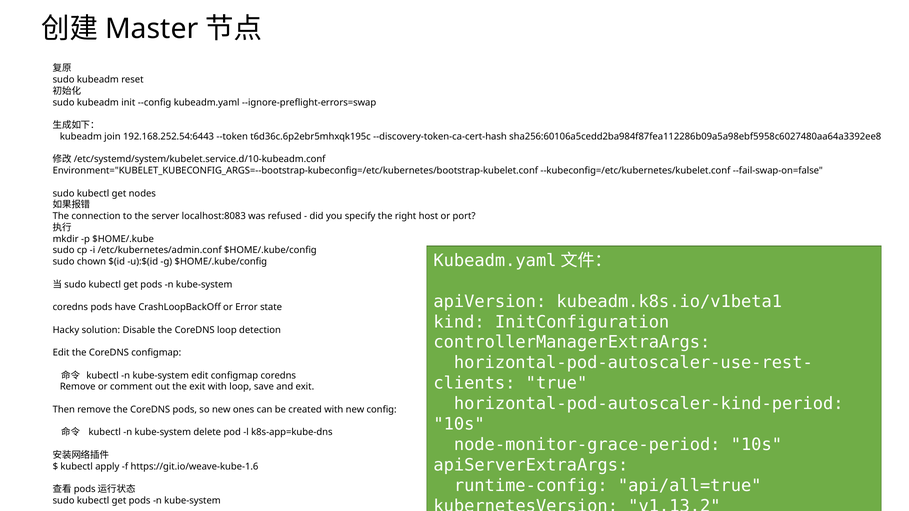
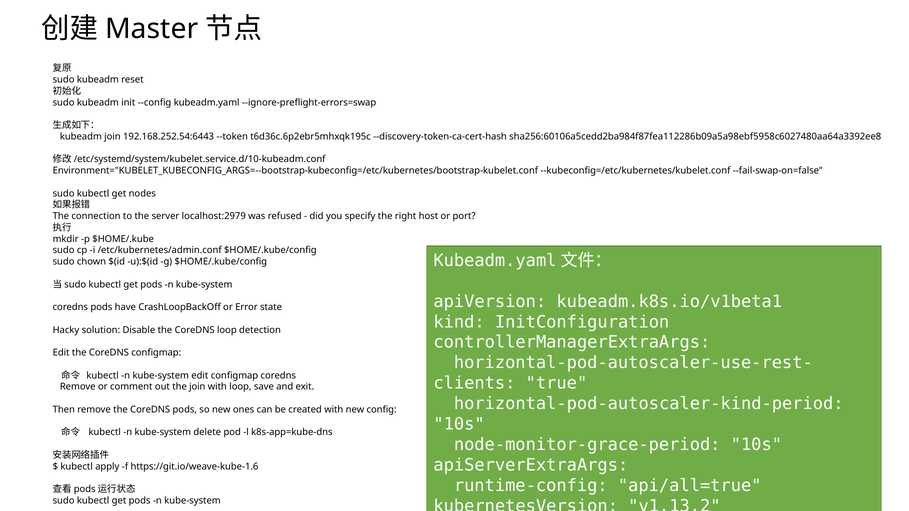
localhost:8083: localhost:8083 -> localhost:2979 (214, 216)
the exit: exit -> join (197, 387)
